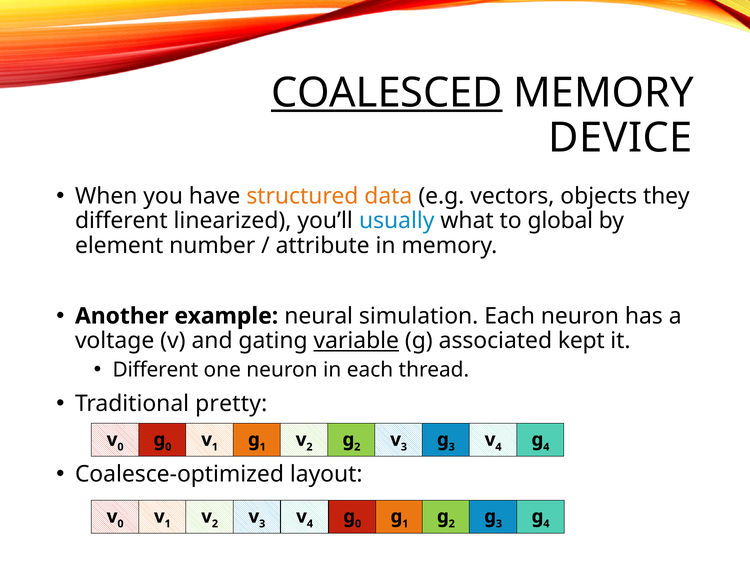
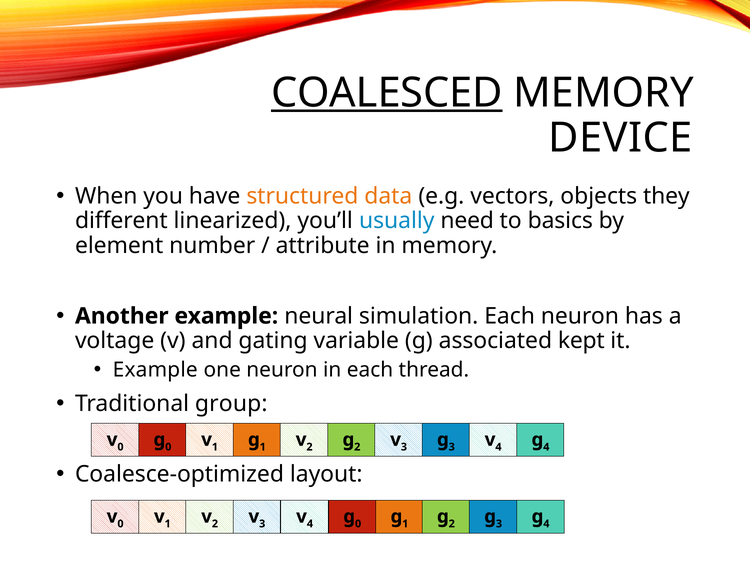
what: what -> need (467, 221)
global: global -> basics (560, 221)
variable underline: present -> none (356, 341)
Different: Different -> Example (155, 369)
pretty: pretty -> group (231, 403)
